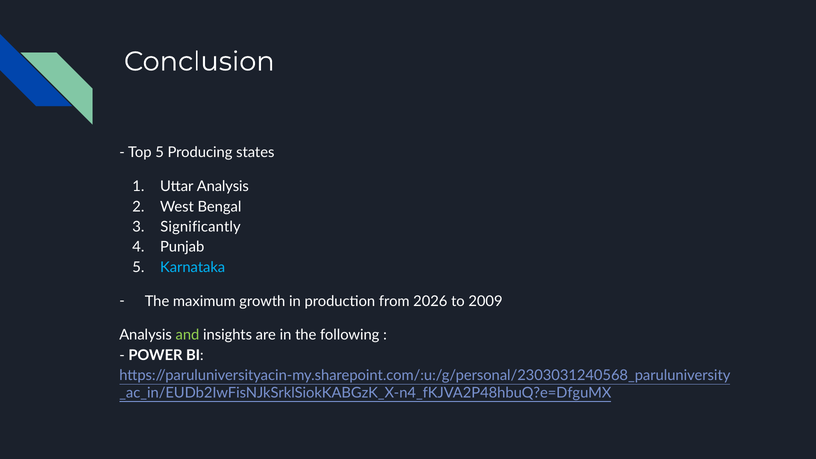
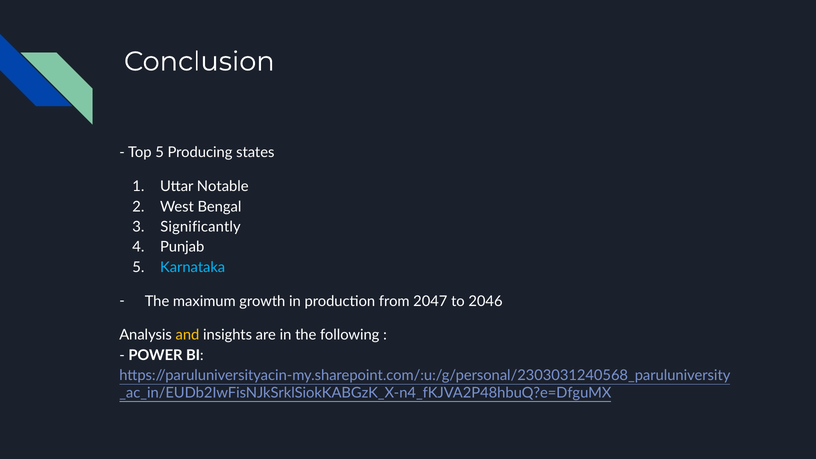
Uttar Analysis: Analysis -> Notable (223, 186)
2026: 2026 -> 2047 (430, 301)
2009: 2009 -> 2046 (485, 301)
and colour: light green -> yellow (187, 335)
